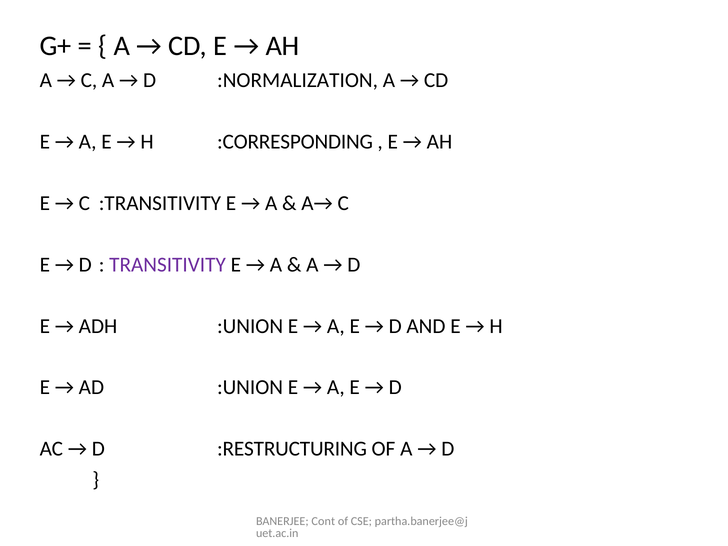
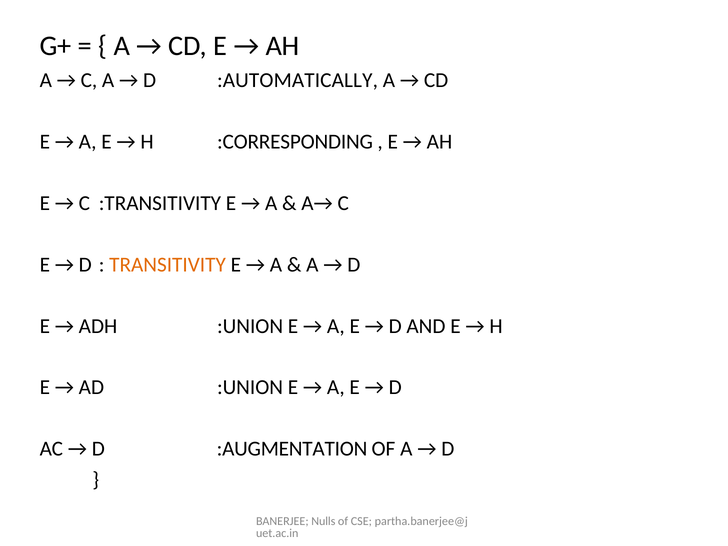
:NORMALIZATION: :NORMALIZATION -> :AUTOMATICALLY (297, 80)
TRANSITIVITY colour: purple -> orange (168, 265)
:RESTRUCTURING: :RESTRUCTURING -> :AUGMENTATION (292, 449)
Cont: Cont -> Nulls (323, 521)
